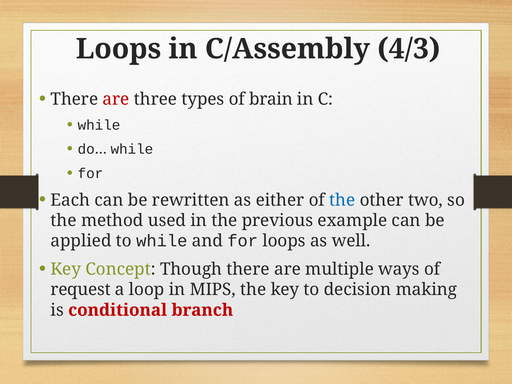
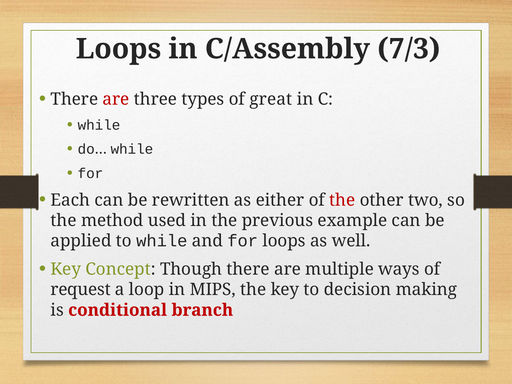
4/3: 4/3 -> 7/3 (409, 49)
brain: brain -> great (271, 99)
the colour: blue -> red (342, 200)
